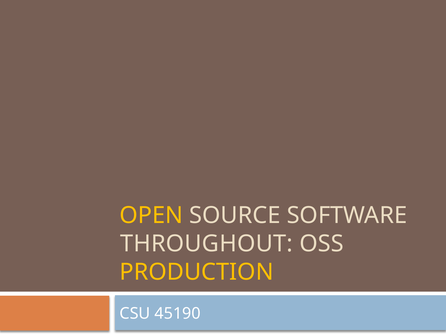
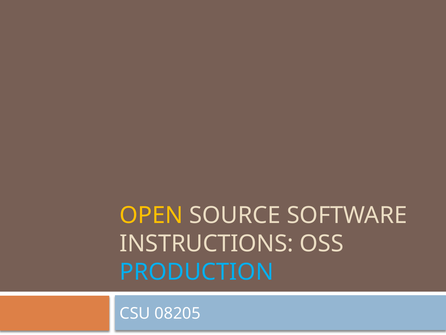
THROUGHOUT: THROUGHOUT -> INSTRUCTIONS (207, 243)
PRODUCTION colour: yellow -> light blue (197, 271)
45190: 45190 -> 08205 (178, 313)
